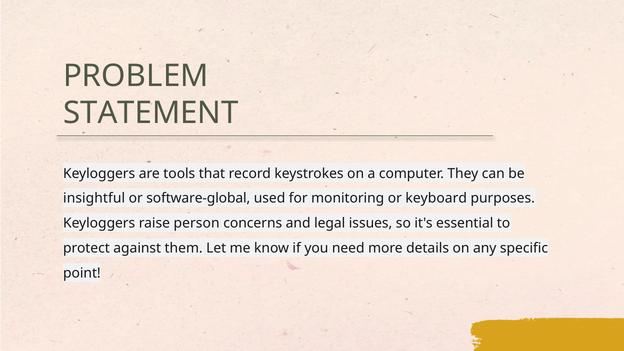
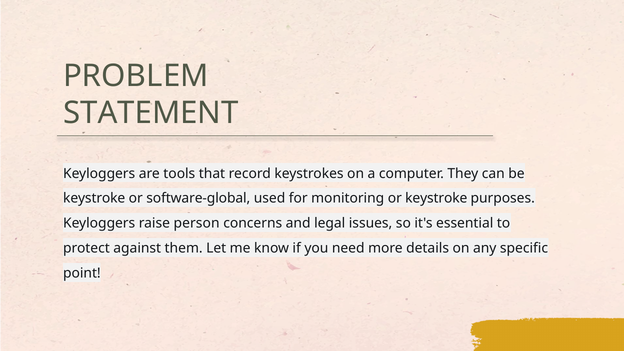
insightful: insightful -> keystroke (94, 198)
or keyboard: keyboard -> keystroke (436, 198)
